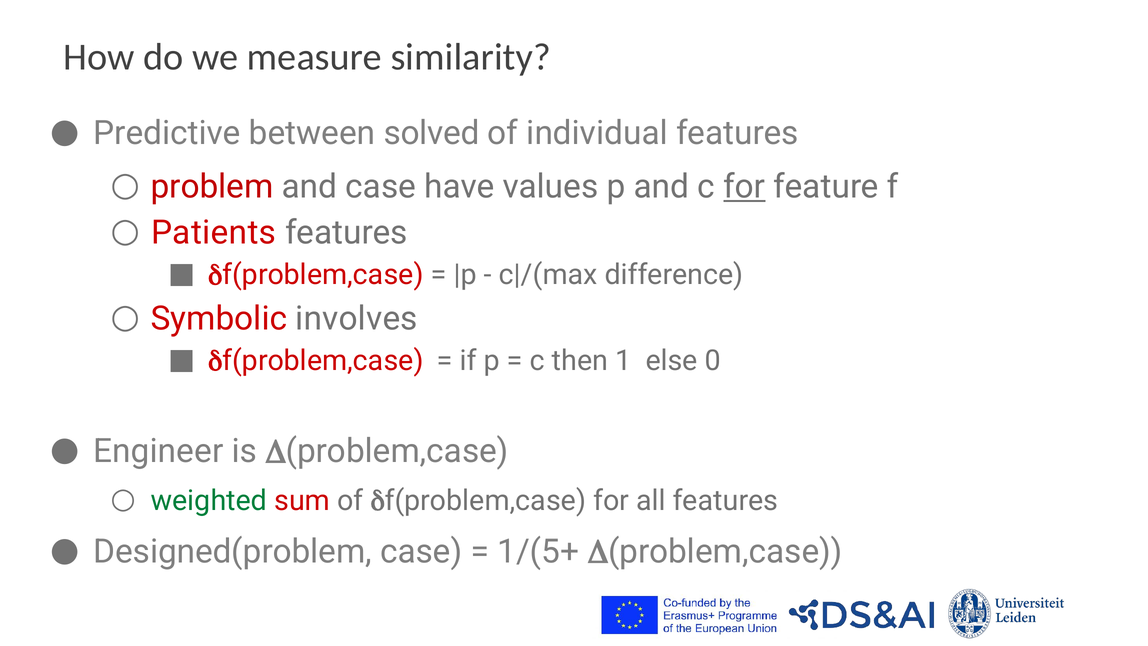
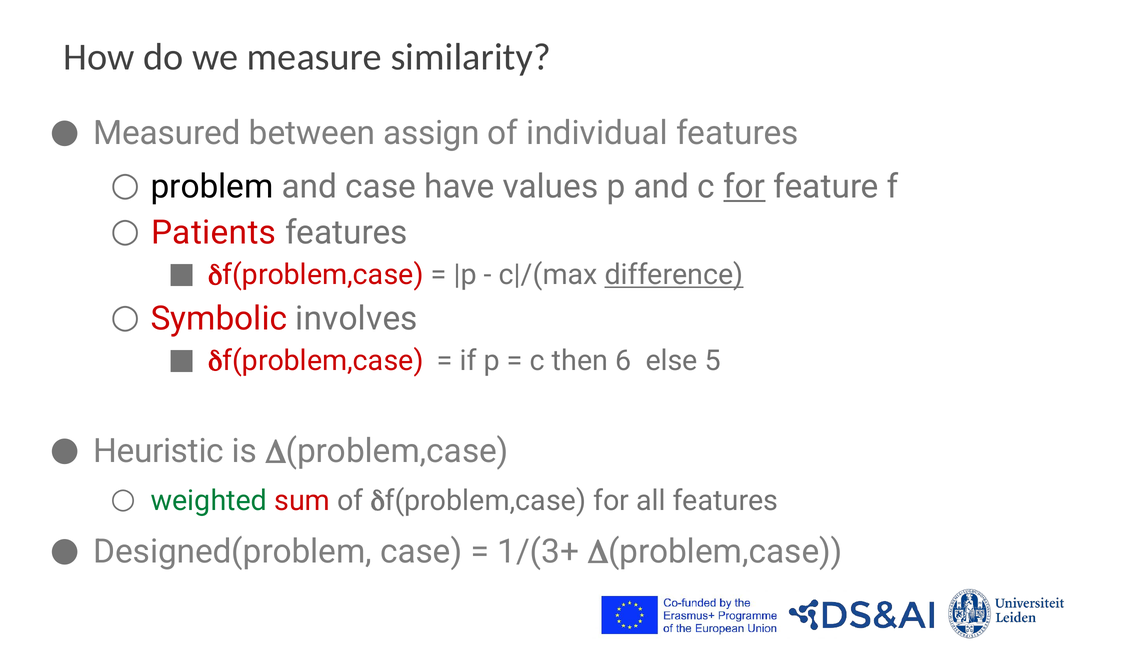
Predictive: Predictive -> Measured (167, 133)
solved: solved -> assign (432, 133)
problem colour: red -> black (212, 187)
difference underline: none -> present (674, 275)
1: 1 -> 6 (623, 361)
0: 0 -> 5 (713, 361)
Engineer: Engineer -> Heuristic (159, 451)
1/(5+: 1/(5+ -> 1/(3+ (538, 551)
